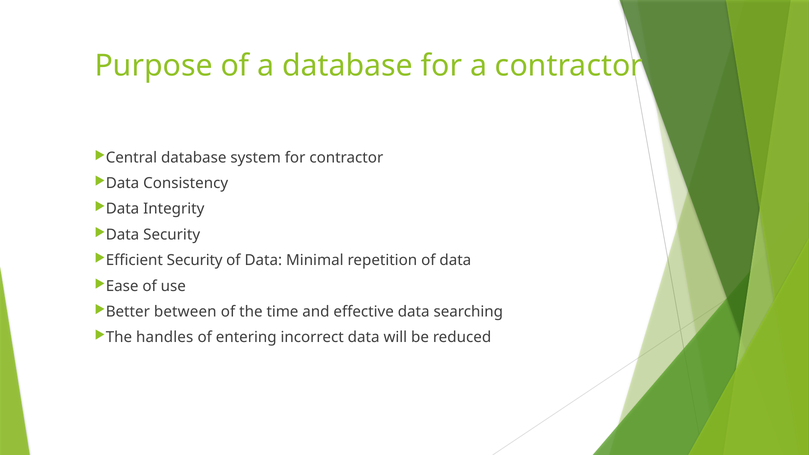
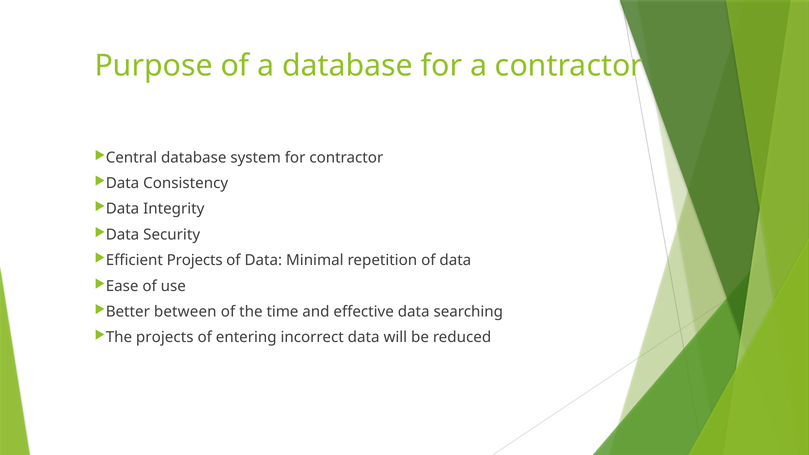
Efficient Security: Security -> Projects (195, 260)
The handles: handles -> projects (165, 337)
